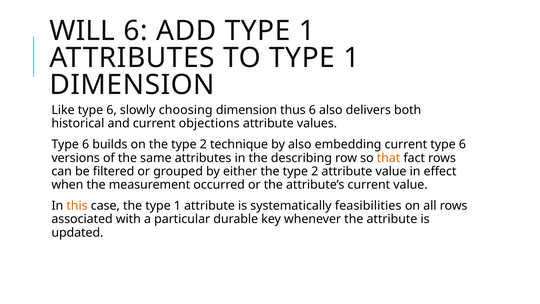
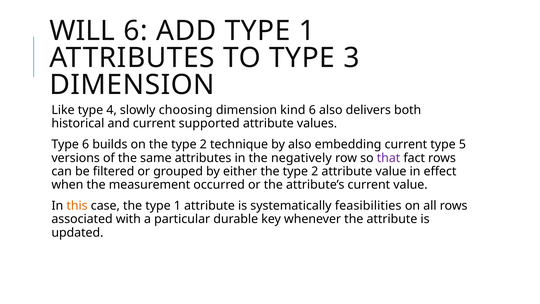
TO TYPE 1: 1 -> 3 (351, 58)
Like type 6: 6 -> 4 (112, 110)
thus: thus -> kind (293, 110)
objections: objections -> supported (209, 123)
current type 6: 6 -> 5 (462, 144)
describing: describing -> negatively (301, 158)
that colour: orange -> purple (389, 158)
